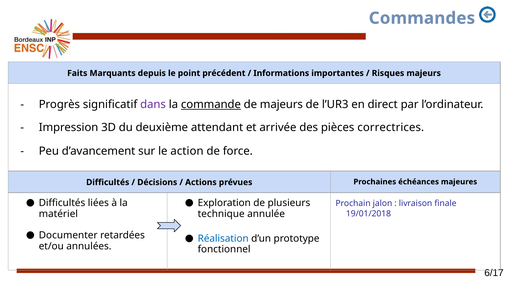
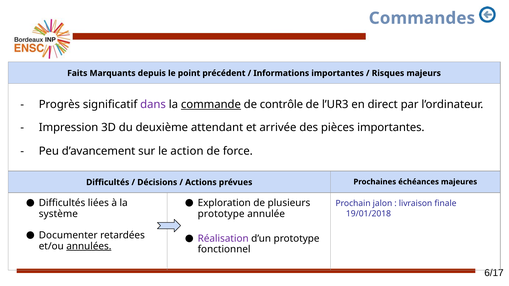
de majeurs: majeurs -> contrôle (281, 105)
pièces correctrices: correctrices -> importantes (391, 128)
matériel: matériel -> système (58, 214)
technique: technique -> prototype (221, 214)
Réalisation colour: blue -> purple (223, 239)
annulées underline: none -> present (89, 246)
